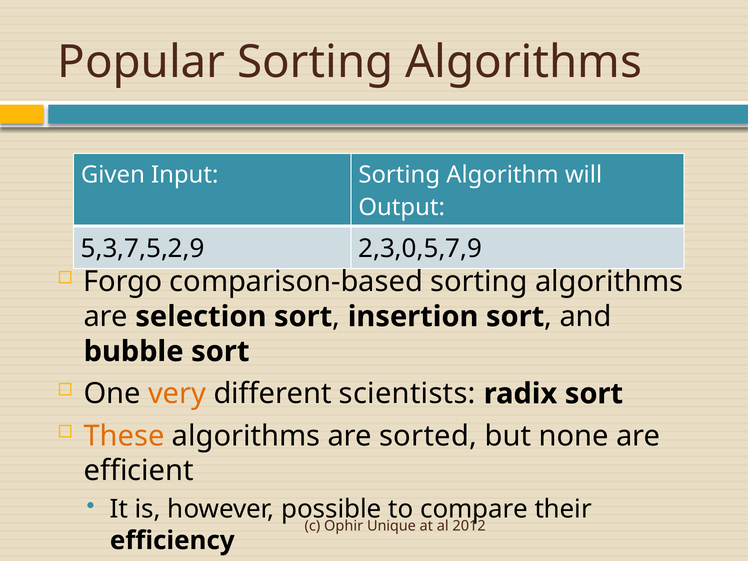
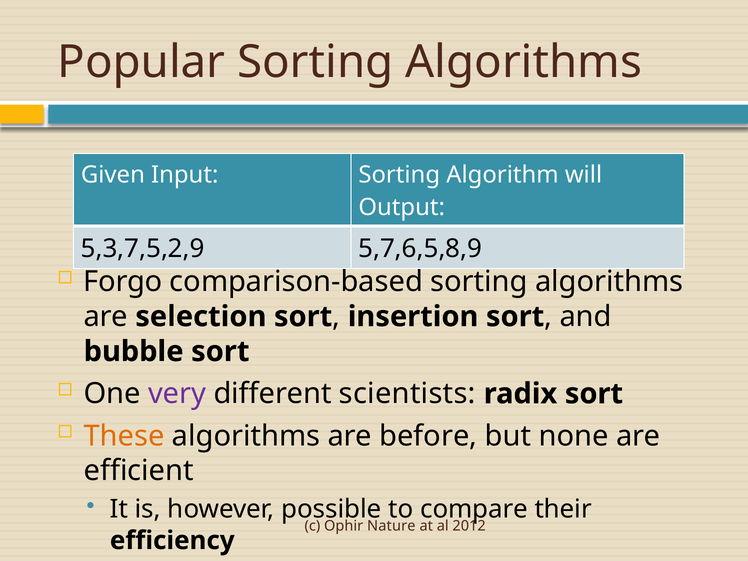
2,3,0,5,7,9: 2,3,0,5,7,9 -> 5,7,6,5,8,9 (420, 249)
very colour: orange -> purple (177, 394)
sorted: sorted -> before (428, 436)
Unique: Unique -> Nature (391, 526)
